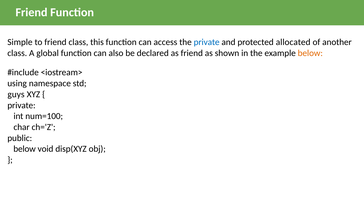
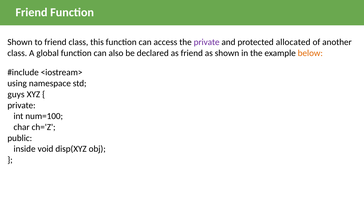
Simple: Simple -> Shown (20, 42)
private colour: blue -> purple (207, 42)
below: below -> inside (25, 149)
